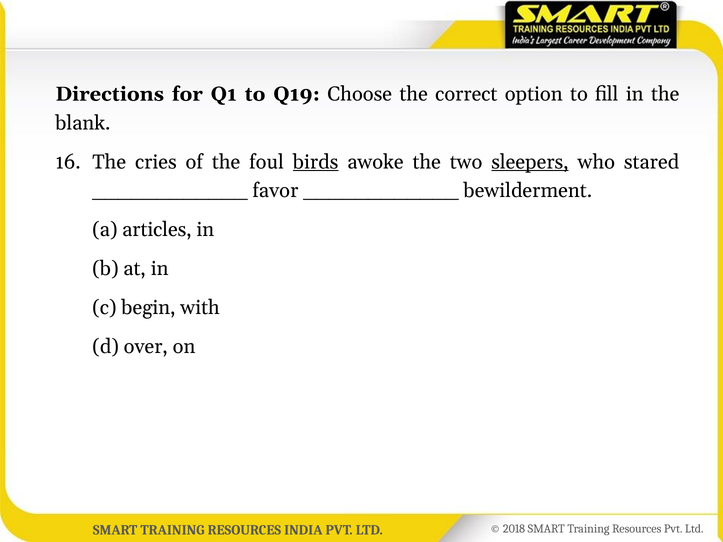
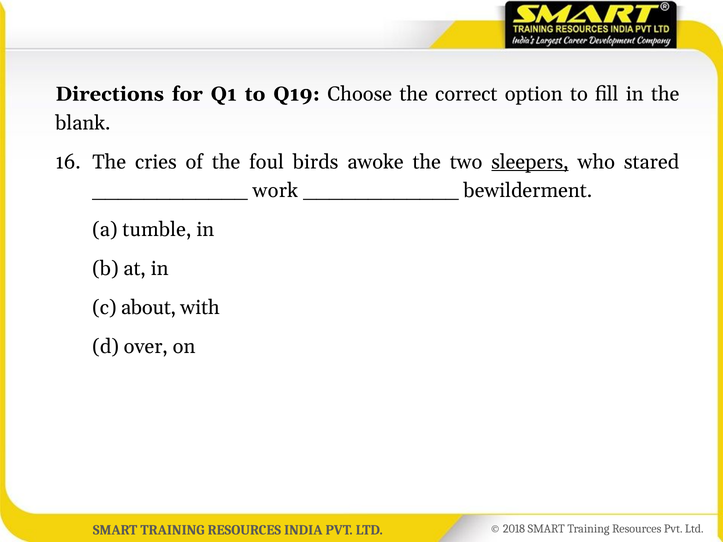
birds underline: present -> none (316, 162)
favor: favor -> work (275, 191)
articles: articles -> tumble (157, 230)
begin: begin -> about (149, 308)
